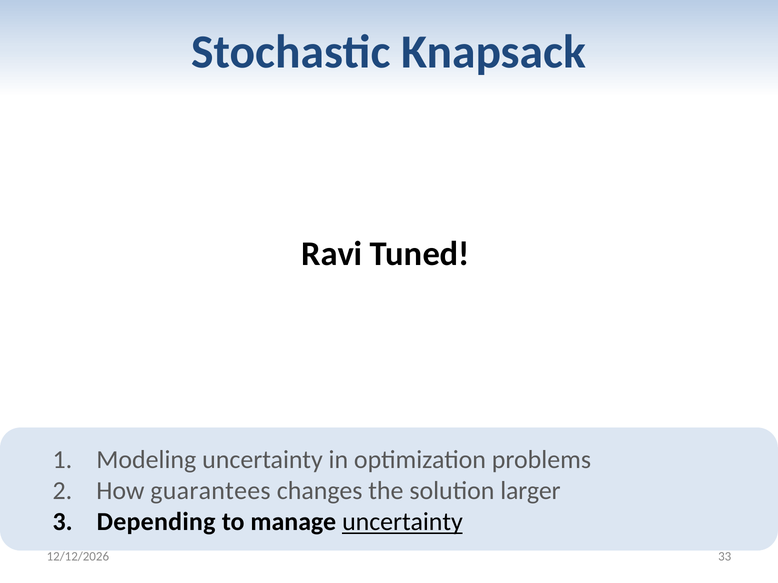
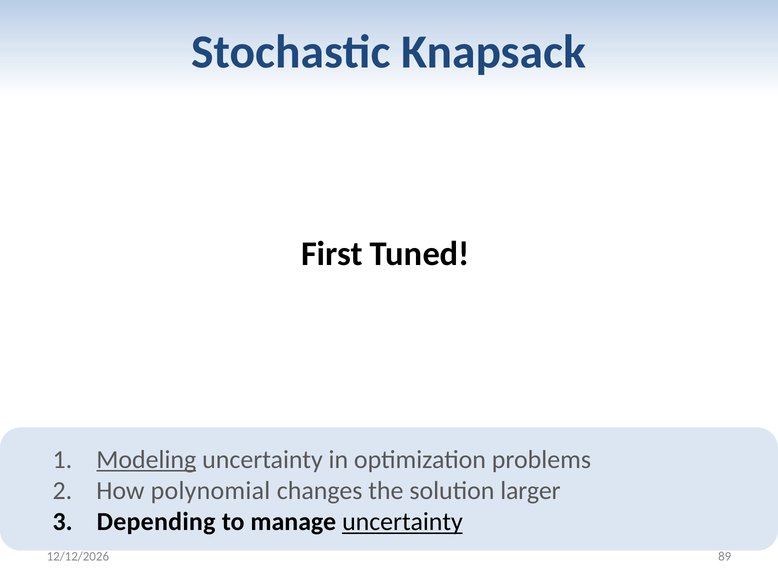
Ravi: Ravi -> First (332, 254)
Modeling underline: none -> present (146, 460)
guarantees: guarantees -> polynomial (210, 491)
33: 33 -> 89 (725, 557)
